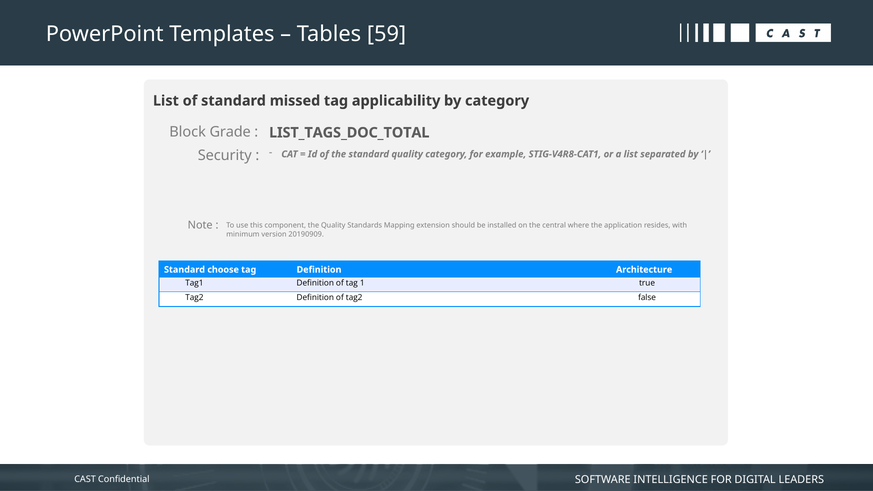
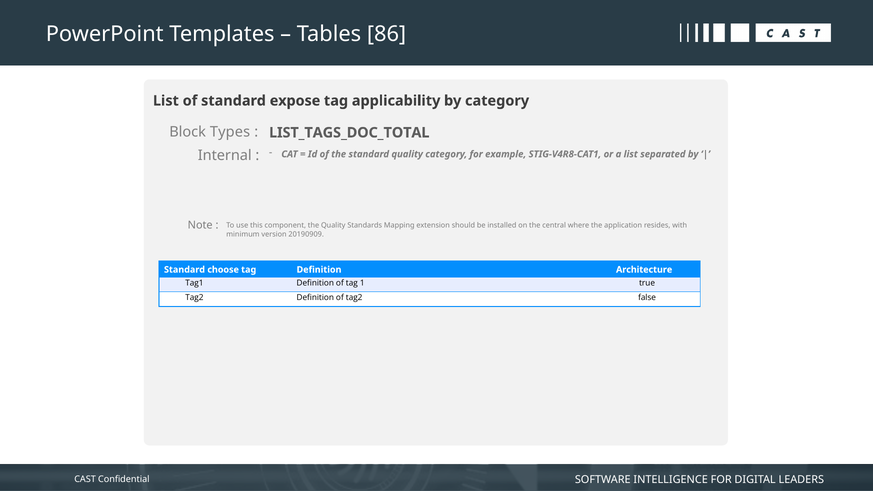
59: 59 -> 86 (387, 34)
missed: missed -> expose (295, 101)
Grade: Grade -> Types (230, 132)
Security: Security -> Internal (225, 155)
